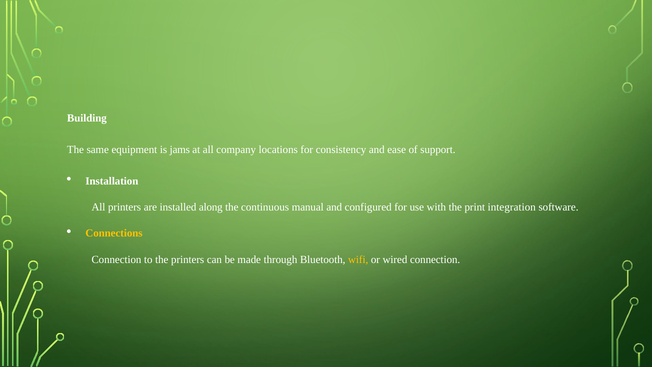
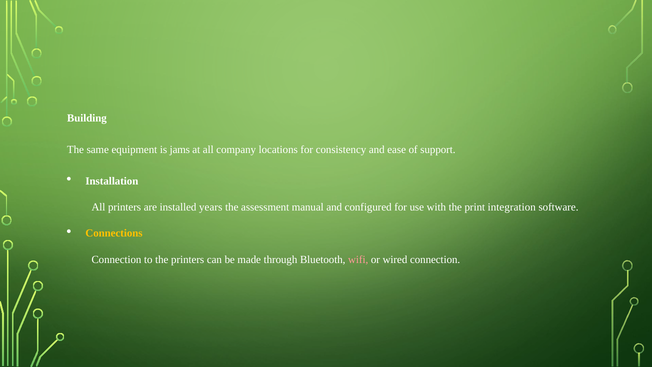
along: along -> years (211, 207)
continuous: continuous -> assessment (265, 207)
wifi colour: yellow -> pink (358, 259)
